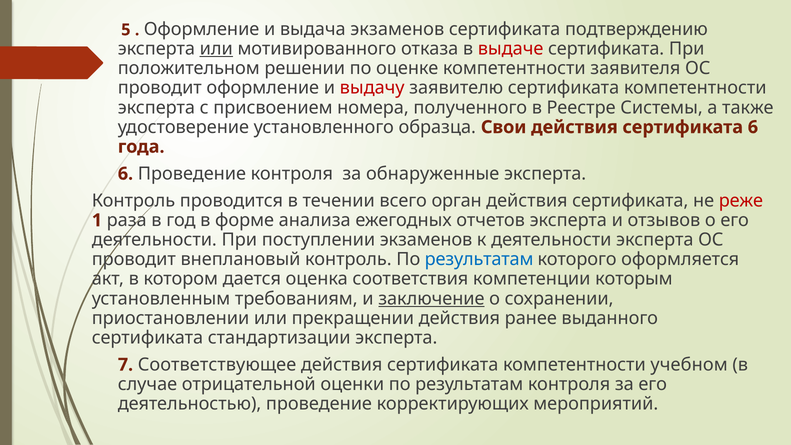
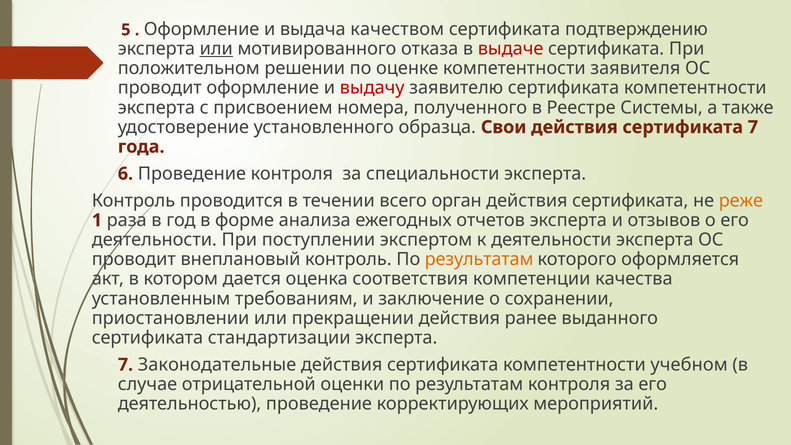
выдача экзаменов: экзаменов -> качеством (397, 29)
сертификата 6: 6 -> 7 (753, 127)
обнаруженные: обнаруженные -> специальности (433, 174)
реже colour: red -> orange (741, 201)
поступлении экзаменов: экзаменов -> экспертом (426, 240)
результатам colour: blue -> orange (479, 259)
которым: которым -> качества (634, 279)
заключение underline: present -> none (431, 299)
Соответствующее: Соответствующее -> Законодательные (217, 365)
